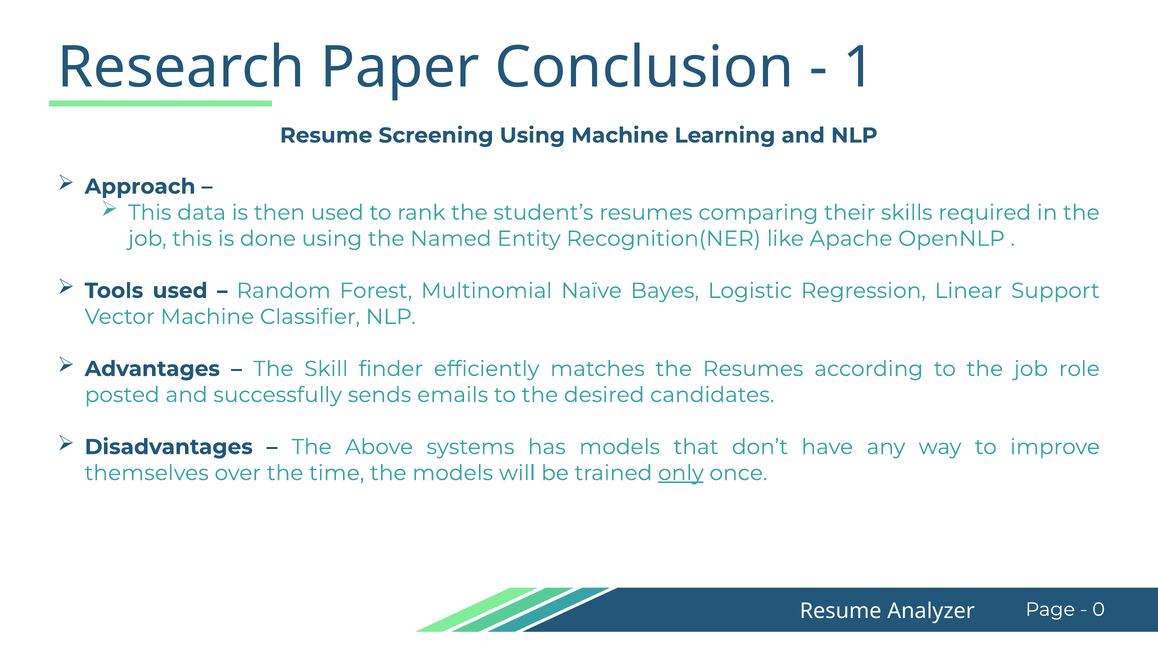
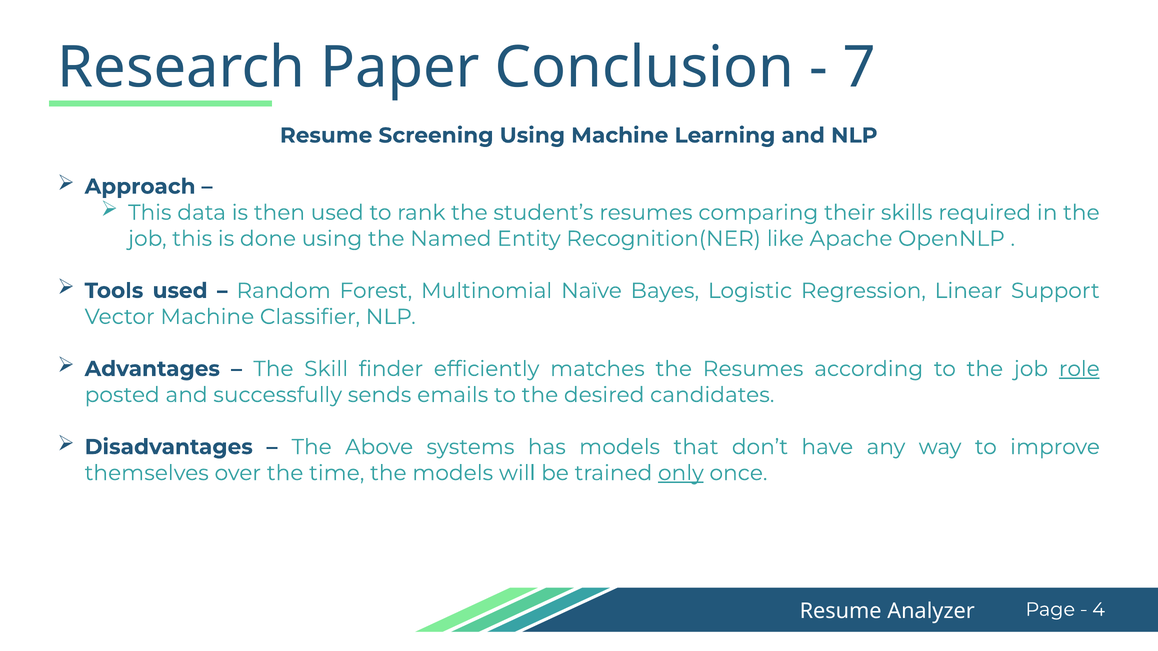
1: 1 -> 7 (859, 68)
role underline: none -> present (1079, 369)
0: 0 -> 4 (1099, 610)
